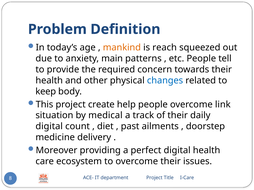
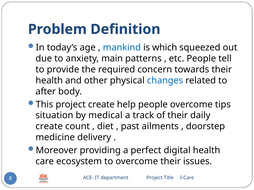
mankind colour: orange -> blue (122, 48)
reach: reach -> which (165, 48)
keep: keep -> after (46, 92)
link: link -> tips (223, 105)
digital: digital -> create (49, 127)
